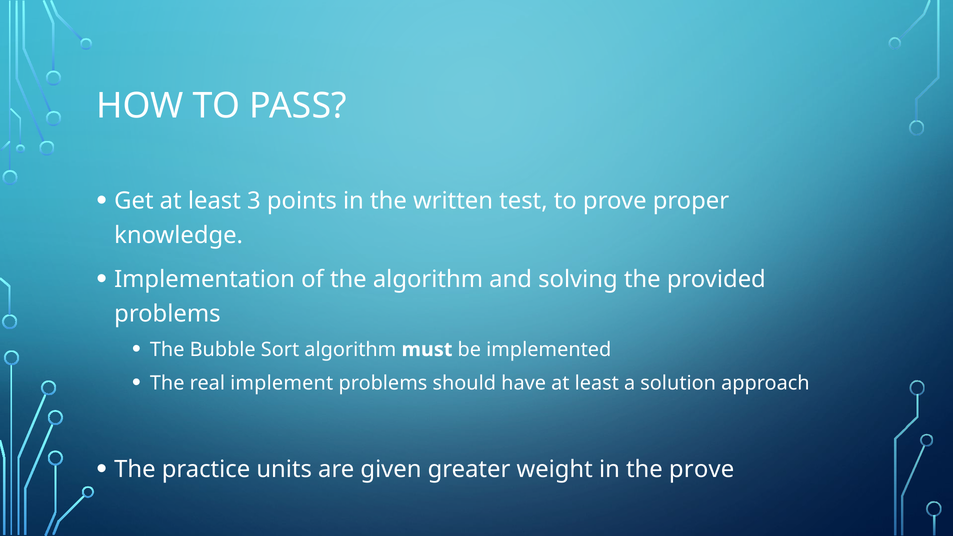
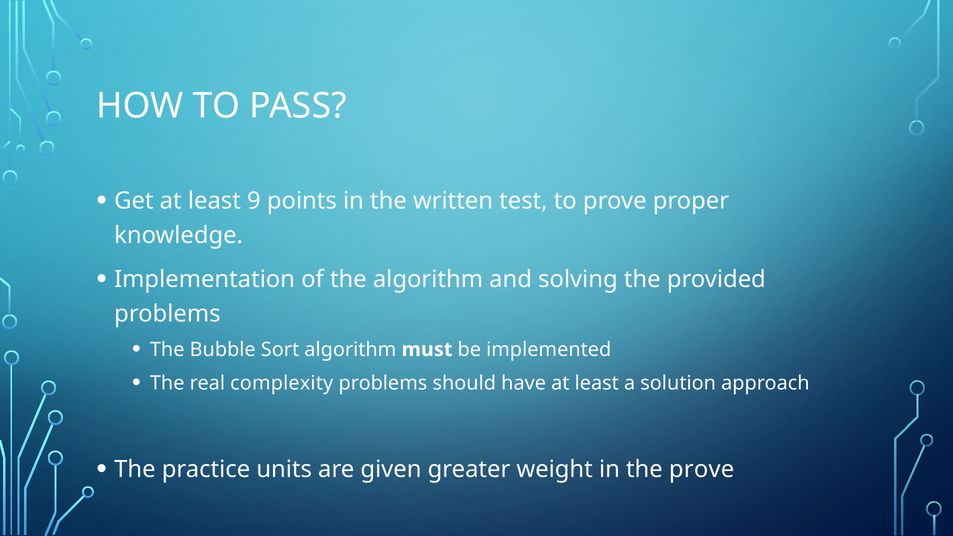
3: 3 -> 9 (254, 201)
implement: implement -> complexity (282, 383)
